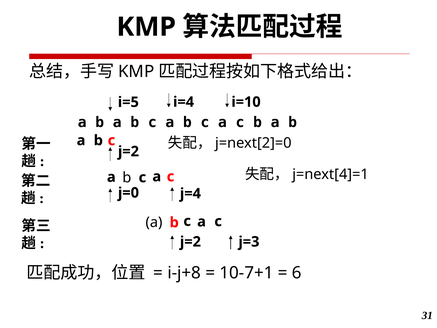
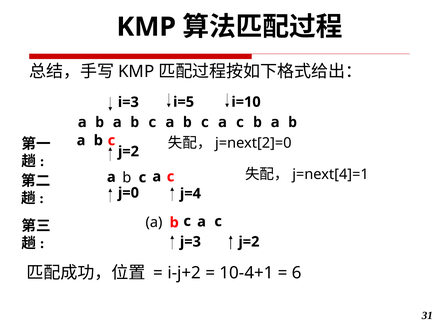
i=4: i=4 -> i=5 (184, 102)
i=5: i=5 -> i=3 (128, 102)
j=2: j=2 -> j=3 (190, 242)
j=3: j=3 -> j=2 (249, 242)
i-j+8: i-j+8 -> i-j+2 (184, 273)
10-7+1: 10-7+1 -> 10-4+1 (247, 273)
